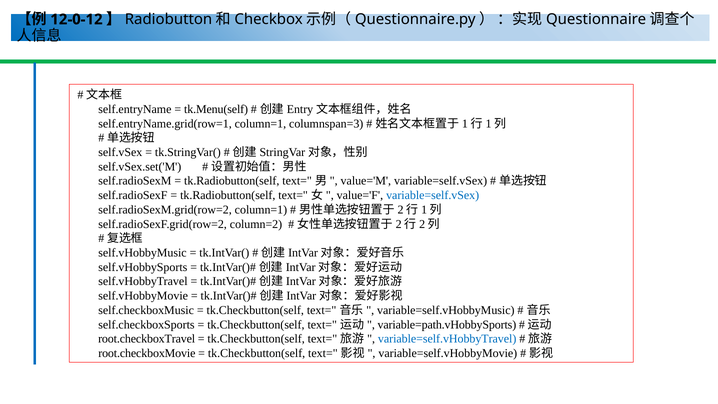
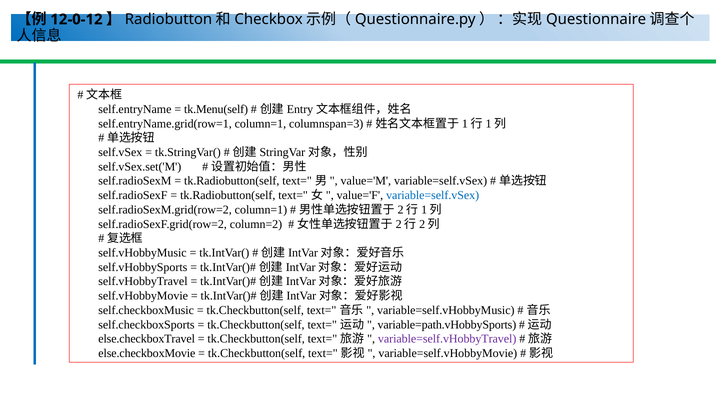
root.checkboxTravel: root.checkboxTravel -> else.checkboxTravel (147, 339)
variable=self.vHobbyTravel colour: blue -> purple (447, 339)
root.checkboxMovie: root.checkboxMovie -> else.checkboxMovie (147, 353)
